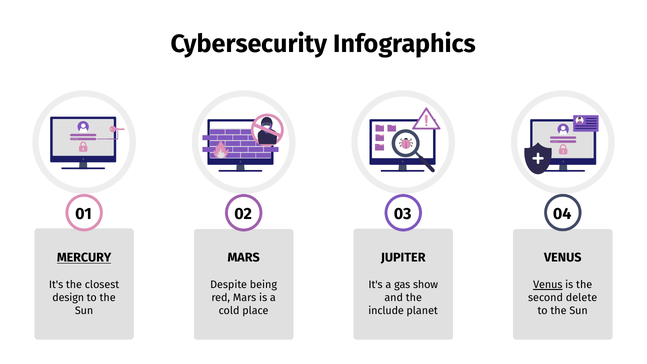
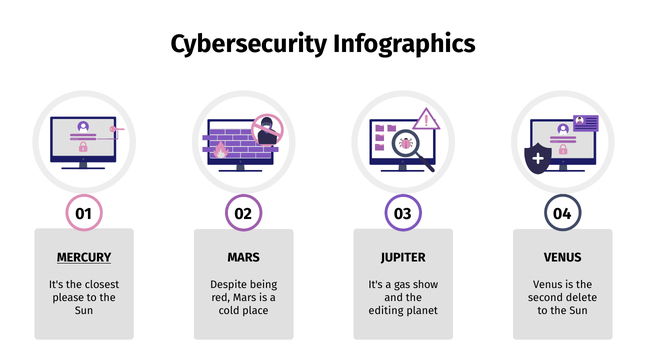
Venus underline: present -> none (548, 285)
design: design -> please (68, 298)
include: include -> editing (386, 311)
